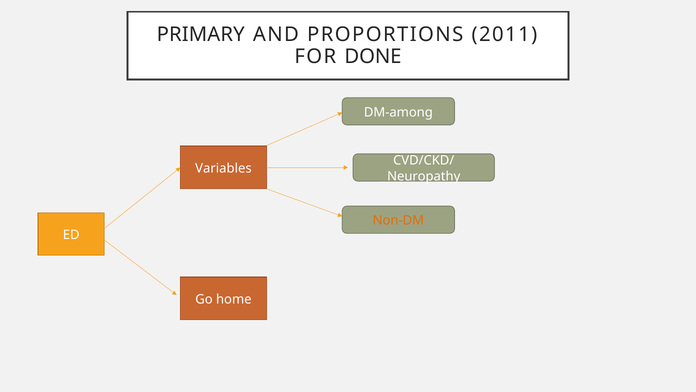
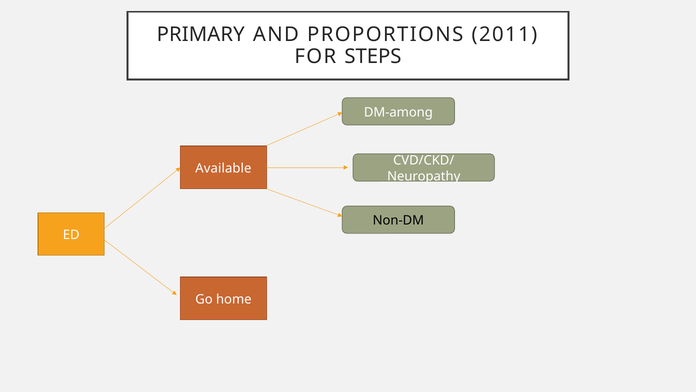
DONE: DONE -> STEPS (373, 56)
Variables: Variables -> Available (223, 168)
Non-DM colour: orange -> black (398, 220)
